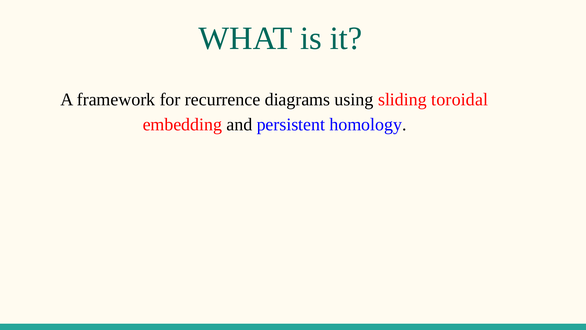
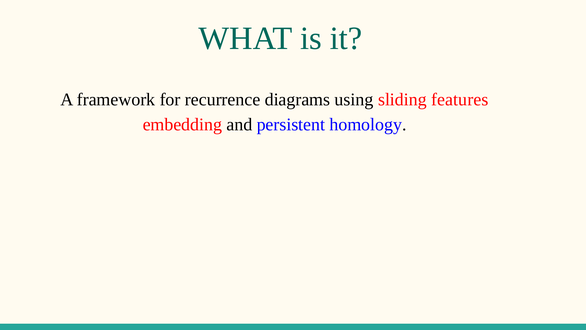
toroidal: toroidal -> features (460, 100)
